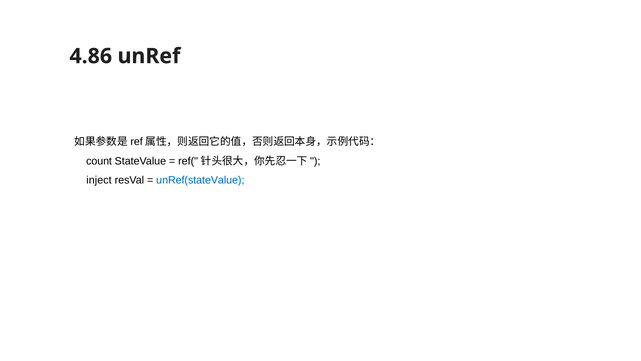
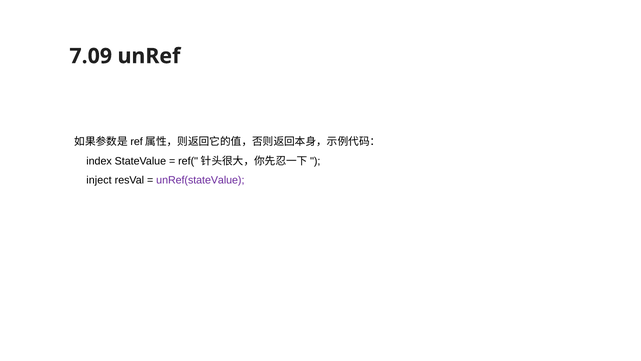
4.86: 4.86 -> 7.09 (91, 56)
count: count -> index (99, 161)
unRef(stateValue colour: blue -> purple (200, 180)
